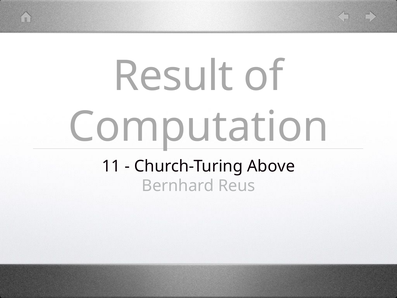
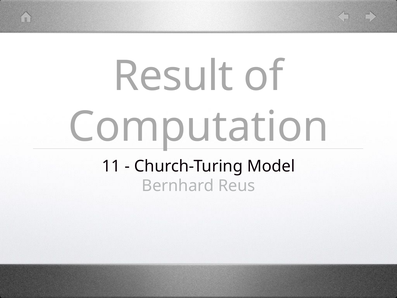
Above: Above -> Model (271, 166)
